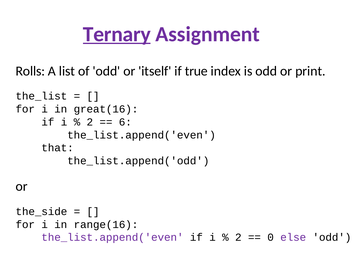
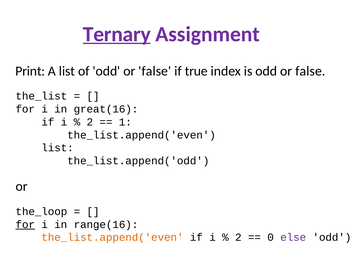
Rolls: Rolls -> Print (30, 71)
of odd or itself: itself -> false (155, 71)
is odd or print: print -> false (310, 71)
6: 6 -> 1 (125, 122)
that: that -> list (58, 148)
the_side: the_side -> the_loop (41, 211)
for underline: none -> present (25, 224)
the_list.append('even colour: purple -> orange (112, 237)
